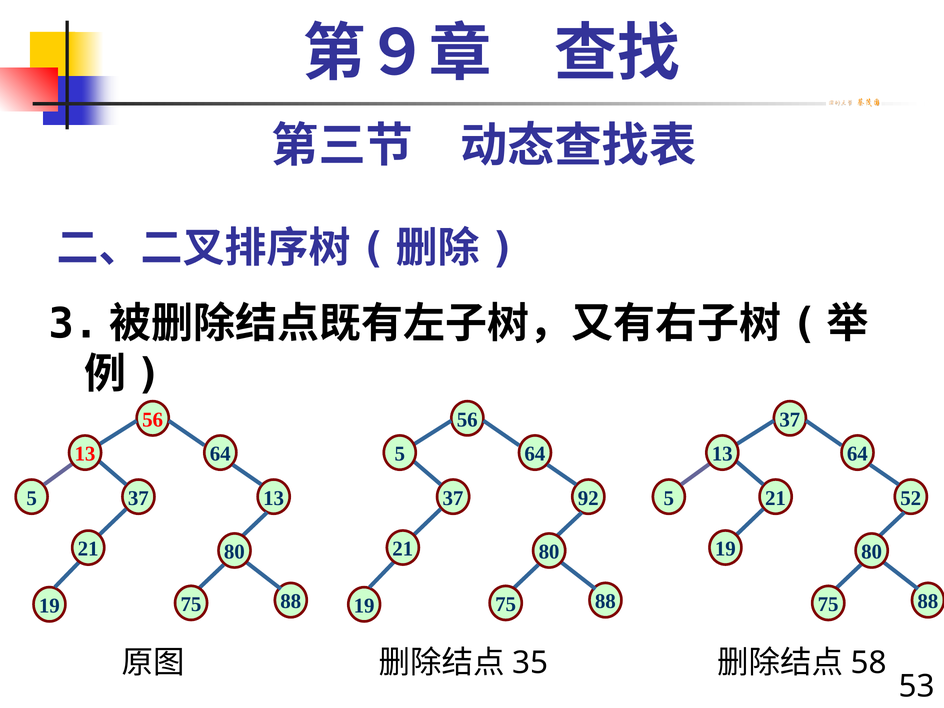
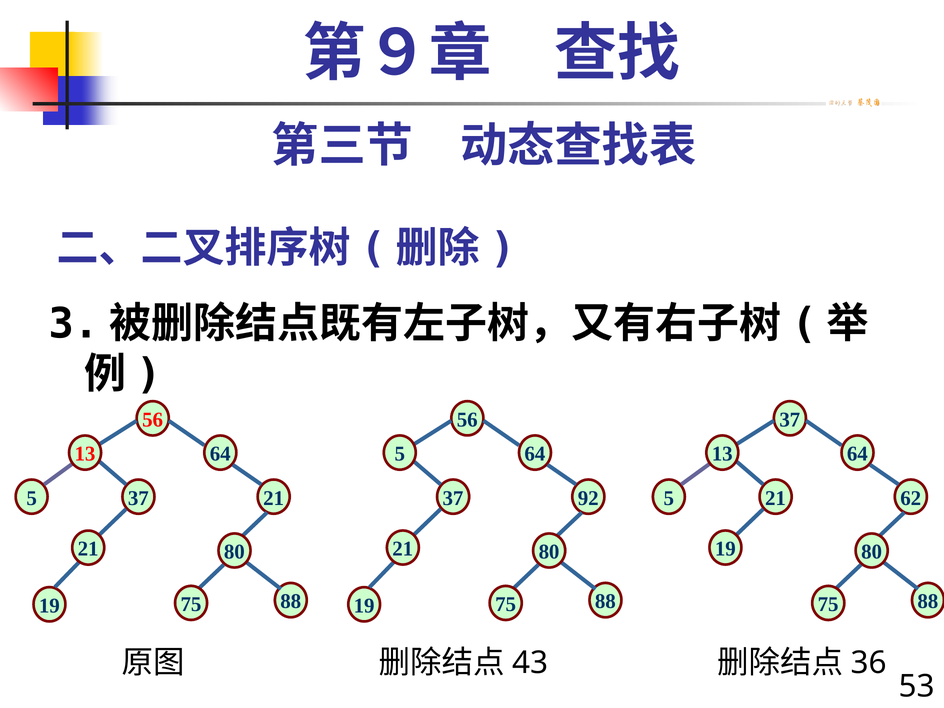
5 13: 13 -> 21 (274, 498)
52: 52 -> 62 (911, 498)
35: 35 -> 43 (530, 663)
58: 58 -> 36 (869, 663)
